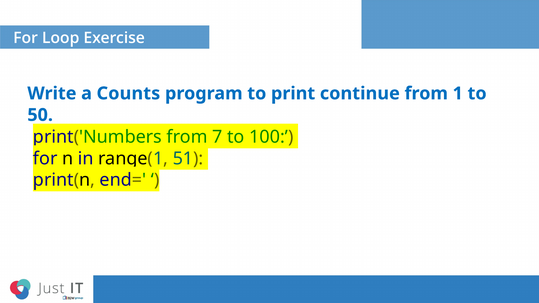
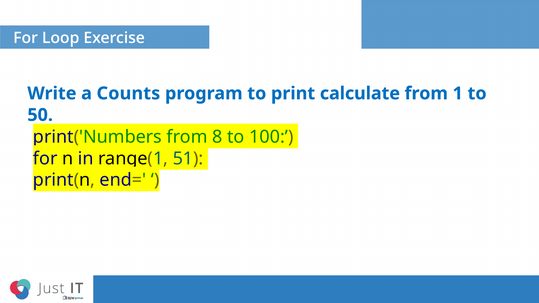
continue: continue -> calculate (360, 93)
7: 7 -> 8 (217, 137)
